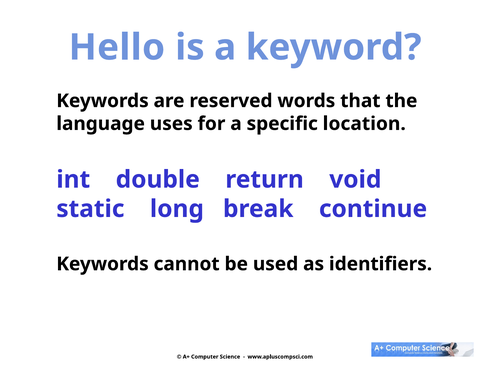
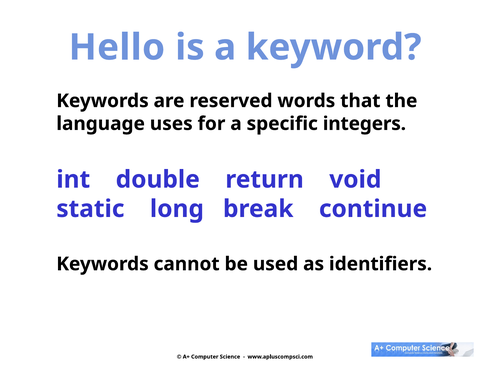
location: location -> integers (364, 124)
